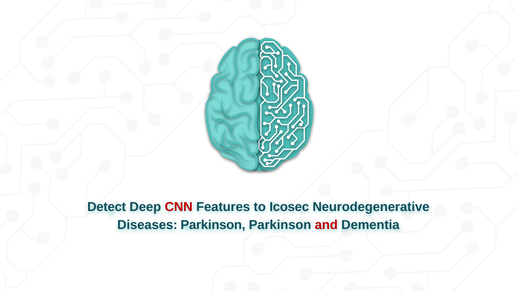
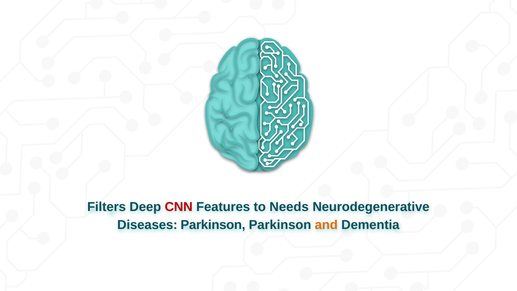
Detect: Detect -> Filters (107, 207)
Icosec: Icosec -> Needs (289, 207)
and colour: red -> orange (326, 225)
